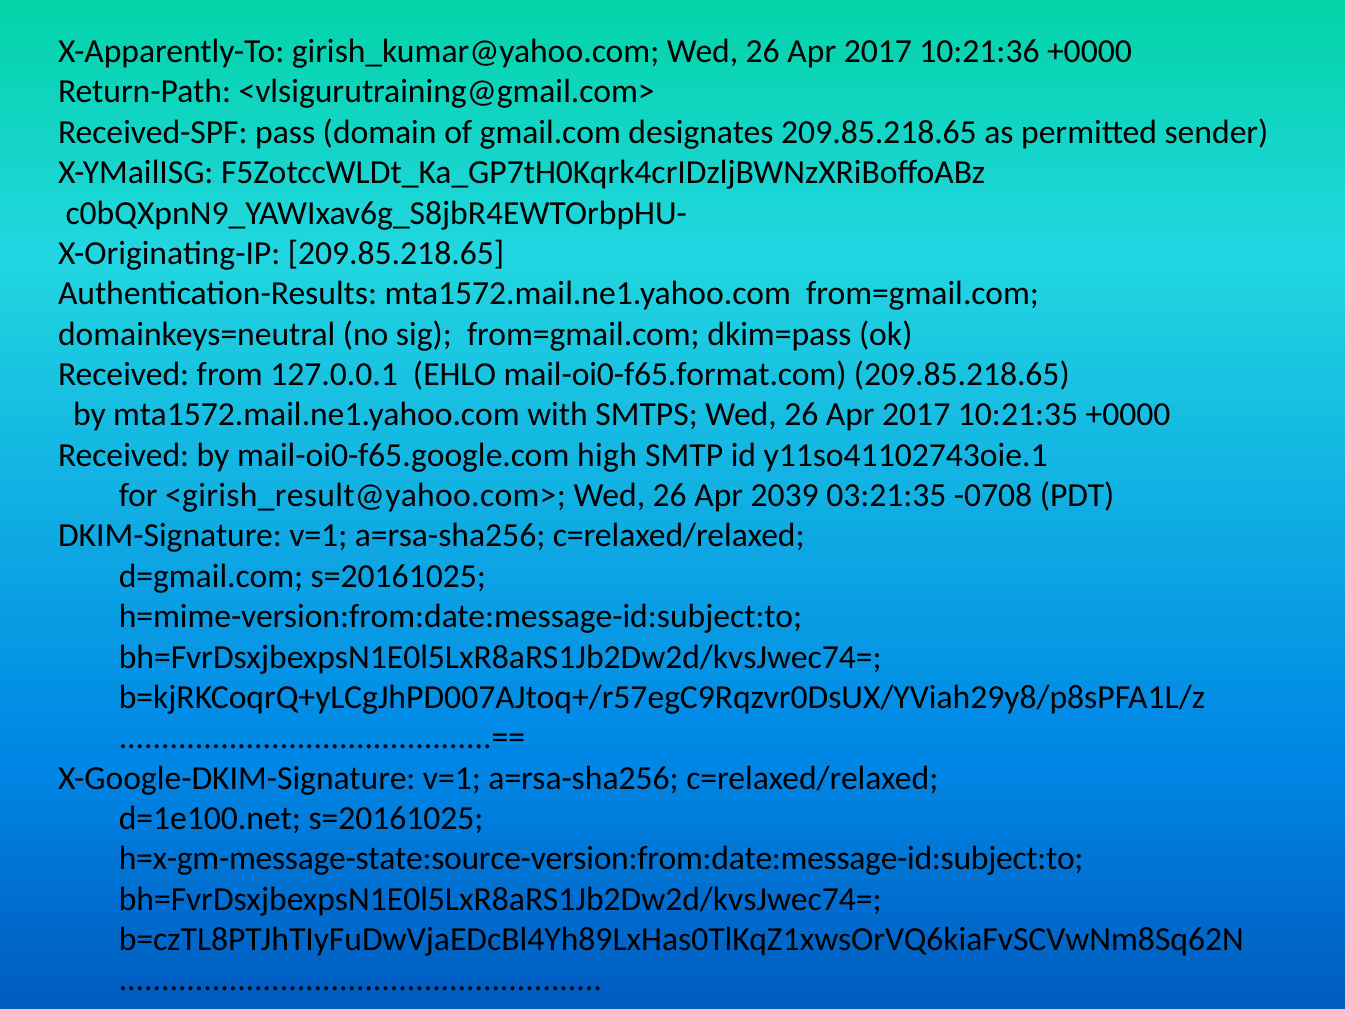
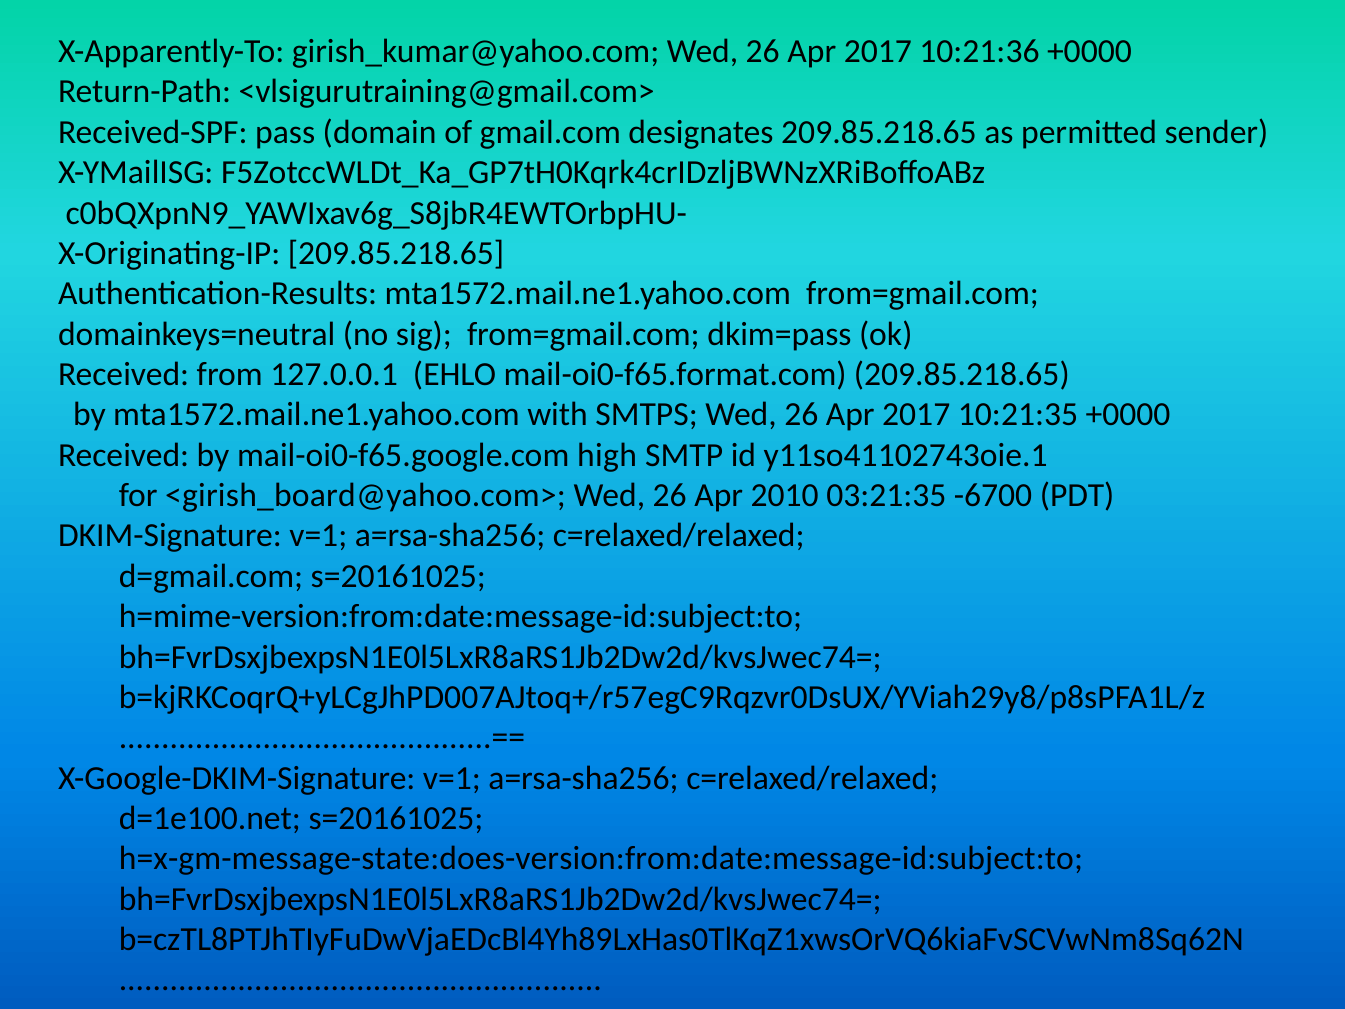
<girish_result@yahoo.com>: <girish_result@yahoo.com> -> <girish_board@yahoo.com> (366, 495)
2039: 2039 -> 2010 (785, 495)
-0708: -0708 -> -6700 (993, 495)
h=x-gm-message-state:source-version:from:date:message-id:subject:to: h=x-gm-message-state:source-version:from:date:message-id:subject:to -> h=x-gm-message-state:does-version:from:date:message-id:subject:to (601, 858)
